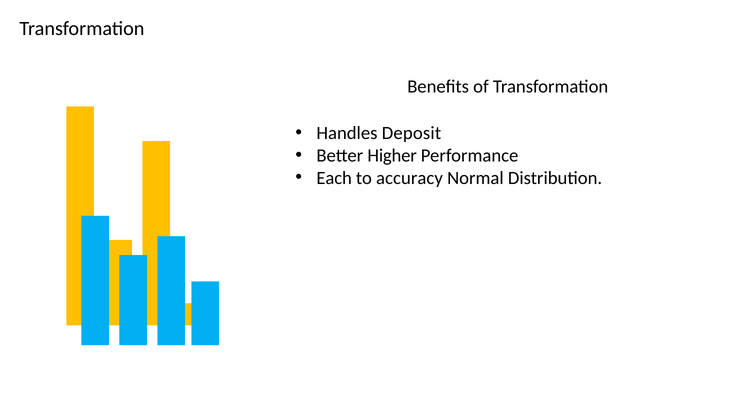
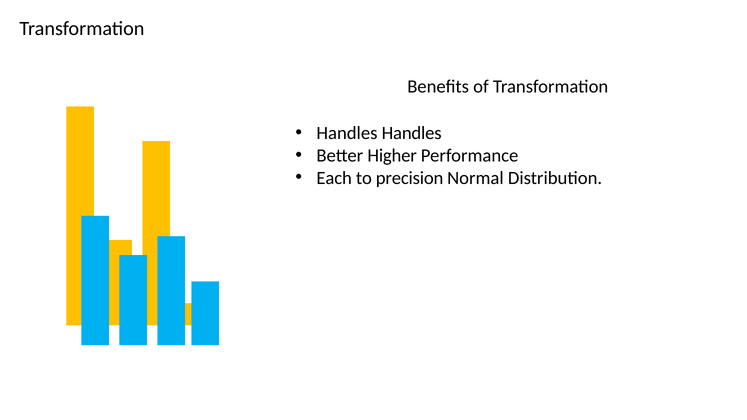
Handles Deposit: Deposit -> Handles (412, 133)
accuracy: accuracy -> precision (410, 178)
